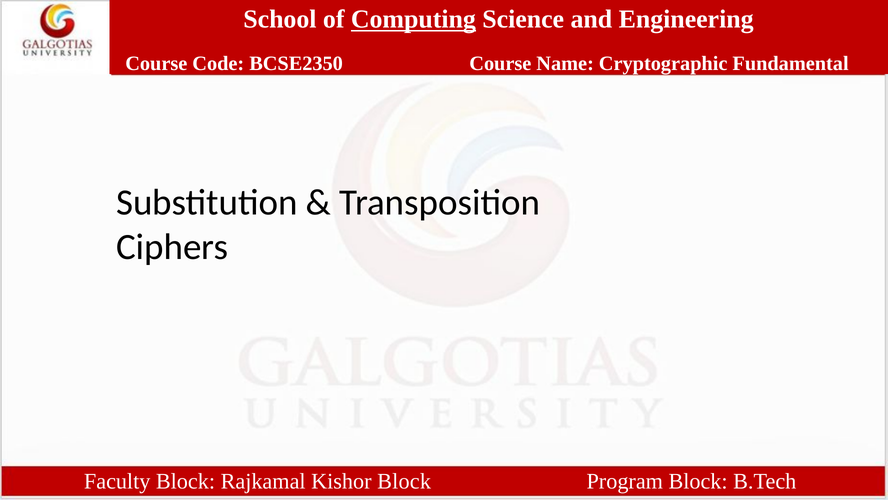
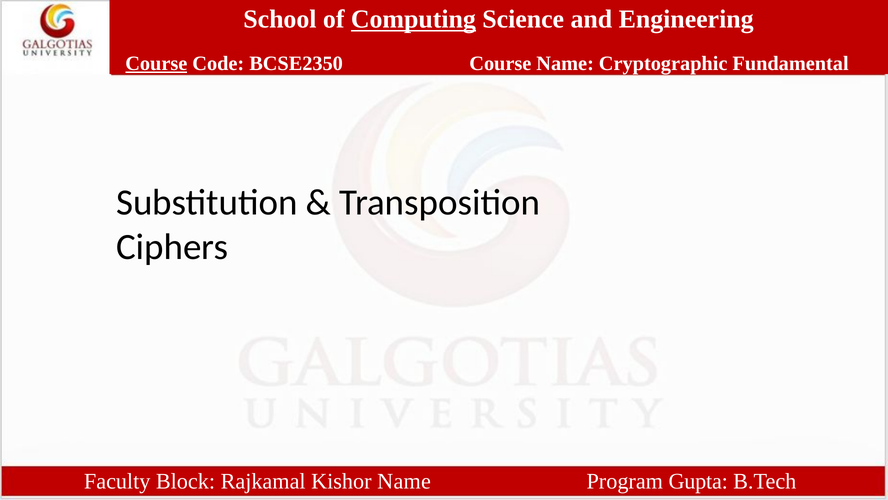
Course underline: none -> present (156, 63)
Kishor Block: Block -> Name (404, 481)
Program Block: Block -> Gupta (698, 481)
